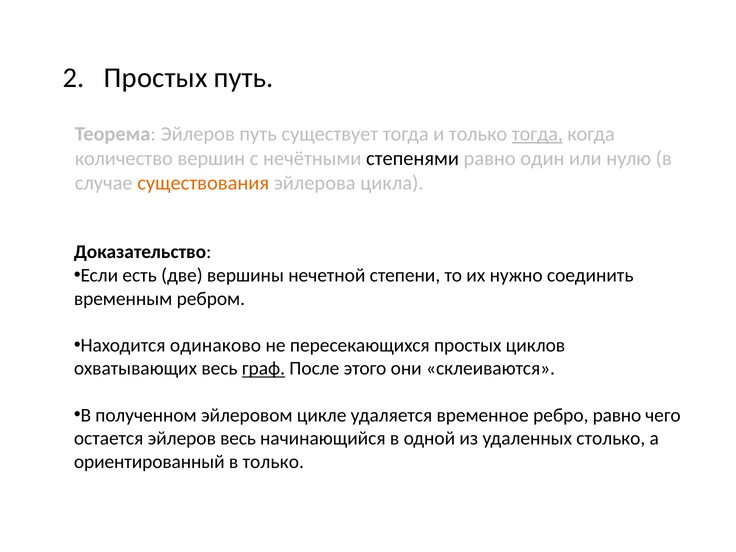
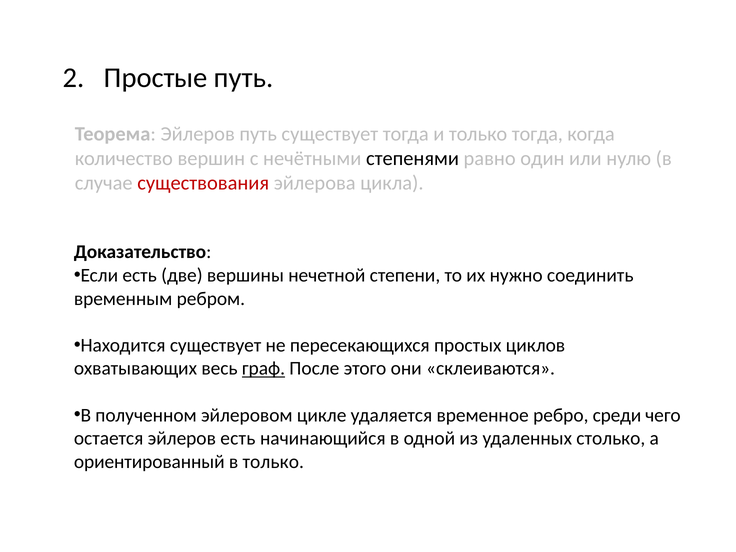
Простых: Простых -> Простые (156, 78)
тогда underline: present -> none (537, 134)
существования colour: orange -> red (203, 183)
Находится одинаково: одинаково -> существует (216, 345)
ребро равно: равно -> среди (617, 415)
эйлеров весь: весь -> есть (238, 438)
